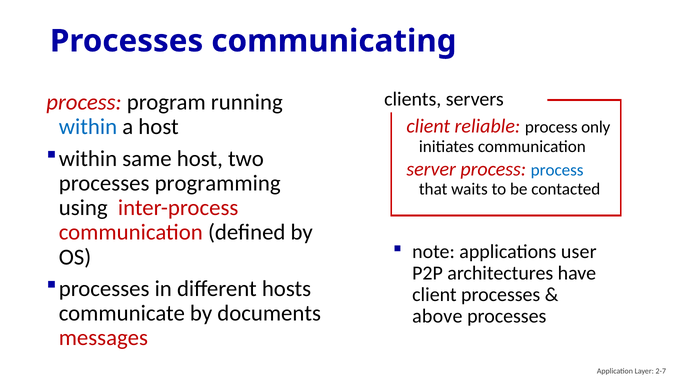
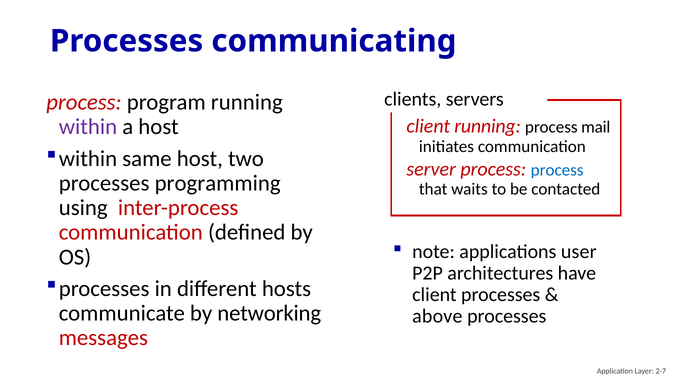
within colour: blue -> purple (88, 127)
client reliable: reliable -> running (488, 127)
only: only -> mail (596, 128)
documents: documents -> networking (269, 314)
